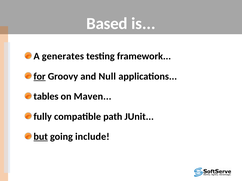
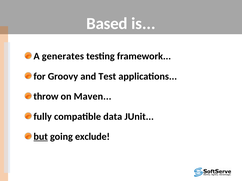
for underline: present -> none (40, 77)
Null: Null -> Test (107, 77)
tables: tables -> throw (46, 97)
path: path -> data (113, 117)
include: include -> exclude (92, 137)
